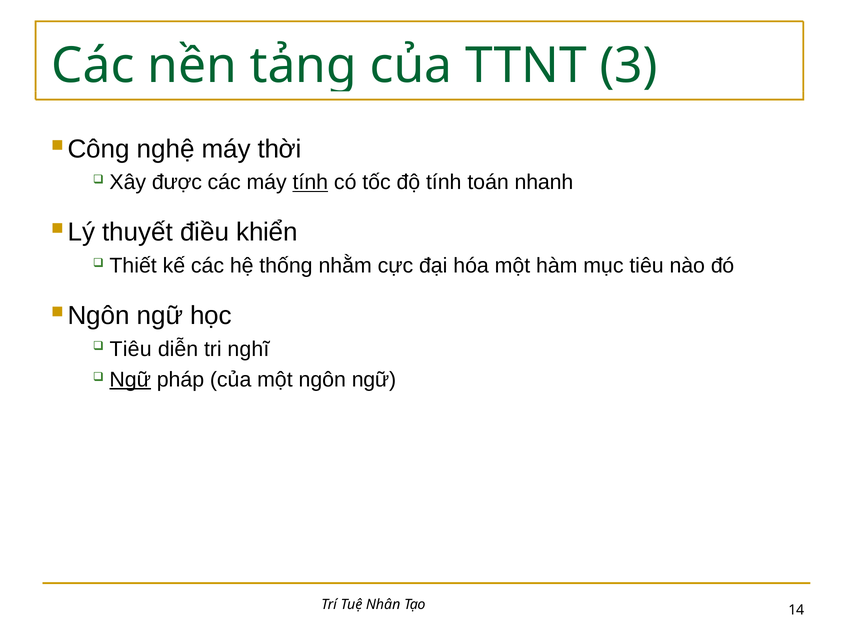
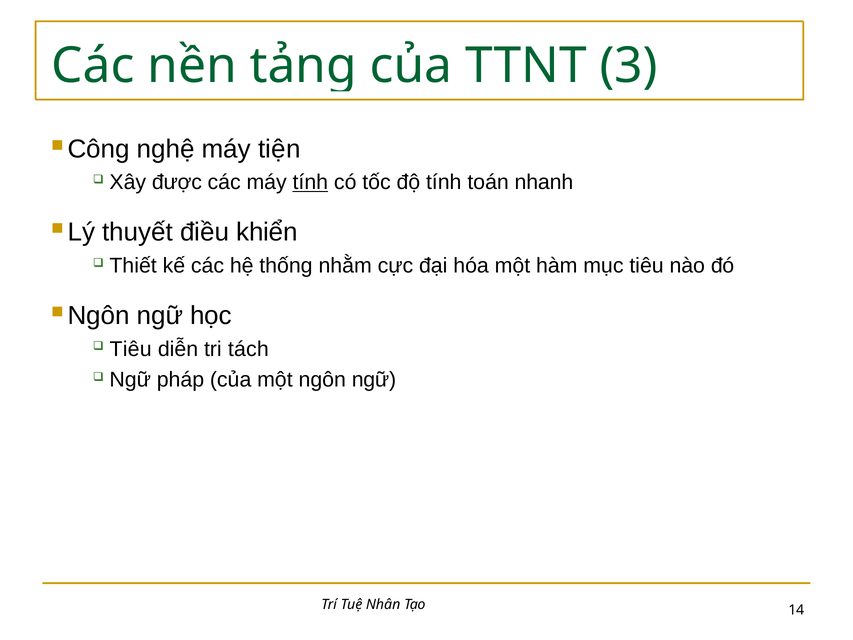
thời: thời -> tiện (279, 149)
nghĩ: nghĩ -> tách (248, 349)
Ngữ underline: present -> none (130, 380)
